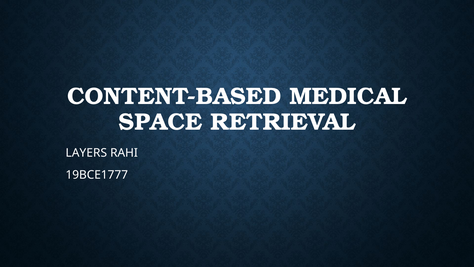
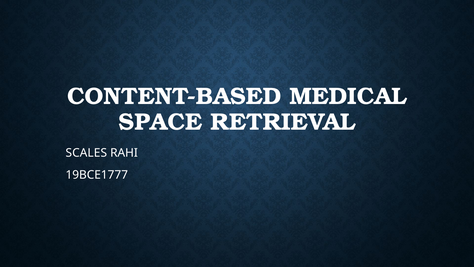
LAYERS: LAYERS -> SCALES (86, 153)
